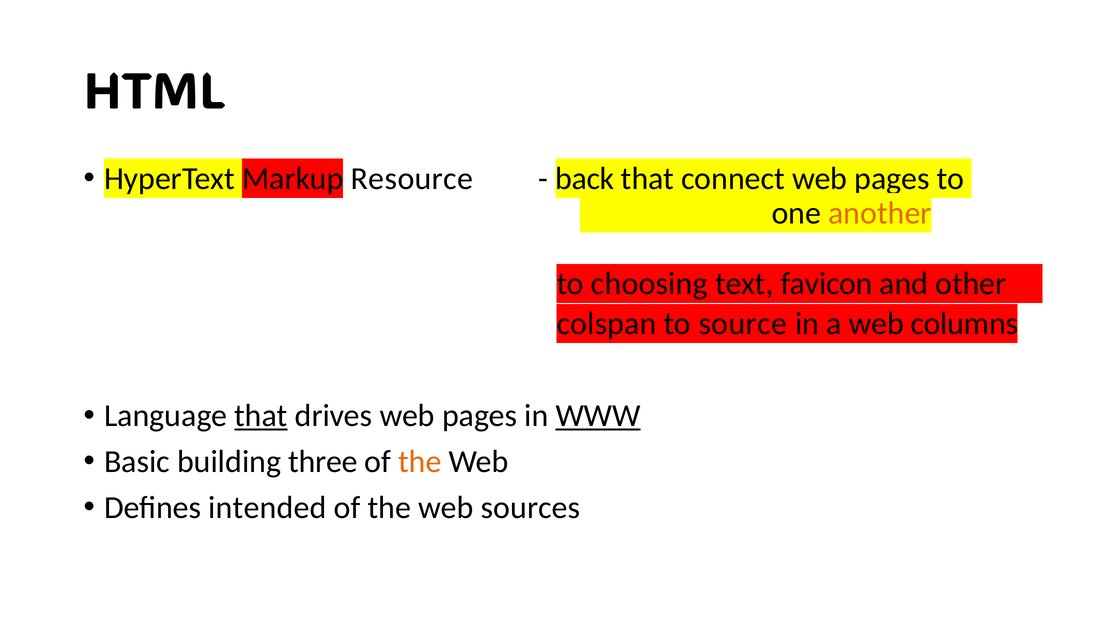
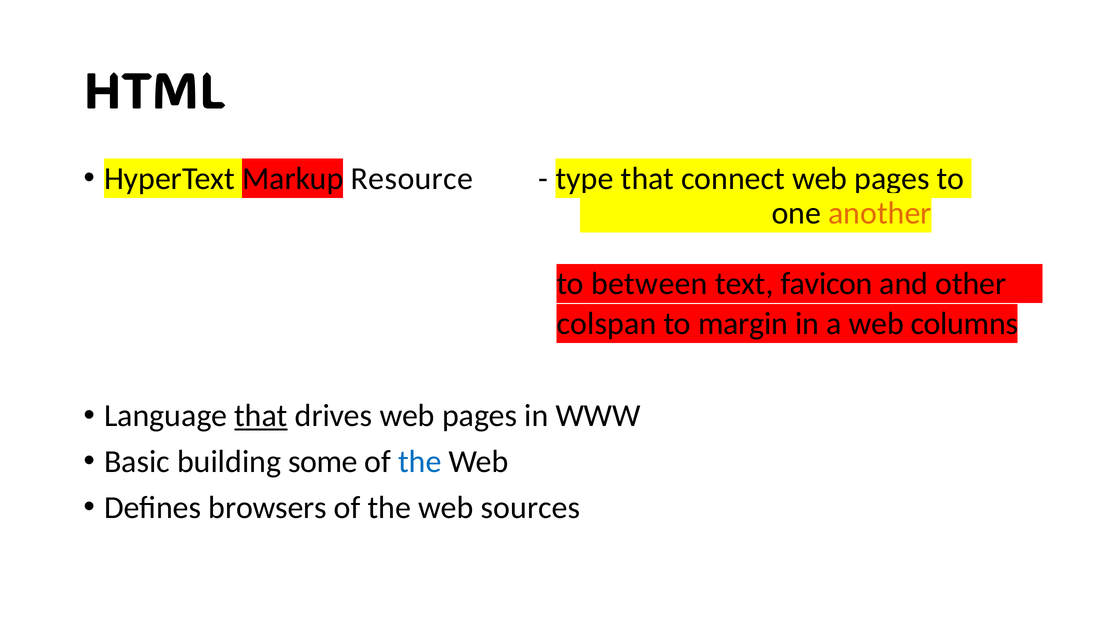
back: back -> type (585, 178)
choosing: choosing -> between (649, 283)
source: source -> margin (743, 324)
WWW underline: present -> none (598, 415)
three: three -> some (323, 461)
the colour: orange -> blue (420, 461)
intended: intended -> browsers (268, 507)
